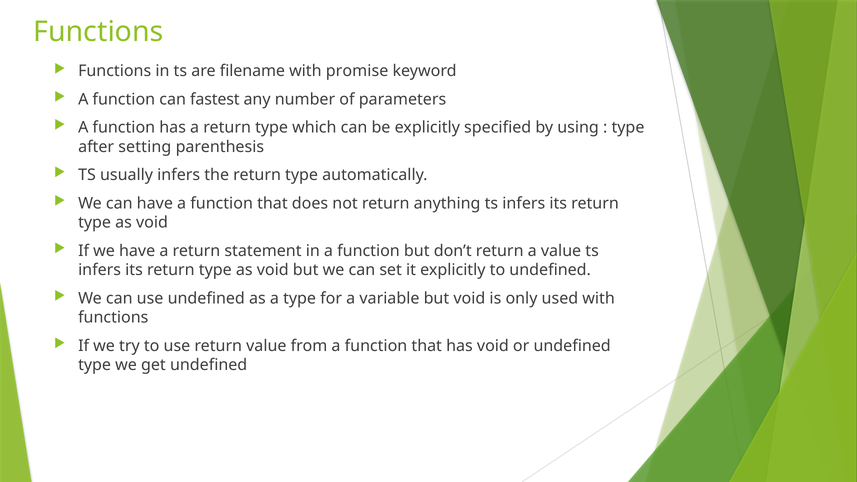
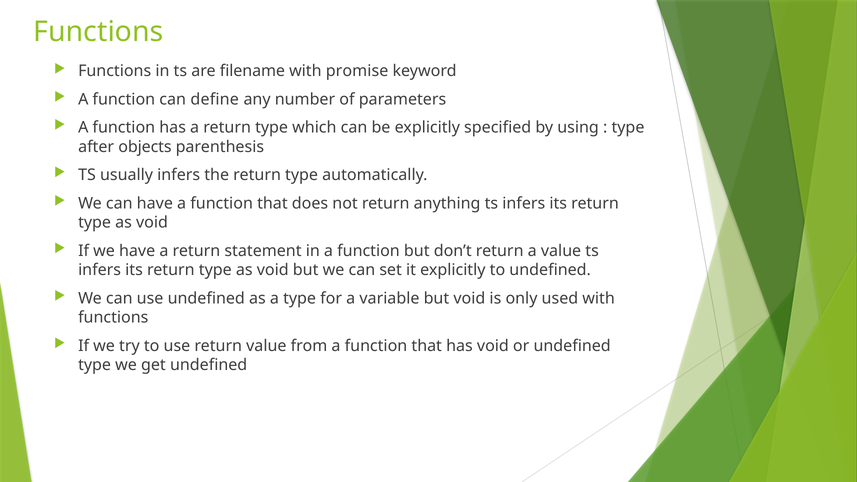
fastest: fastest -> define (215, 99)
setting: setting -> objects (145, 147)
